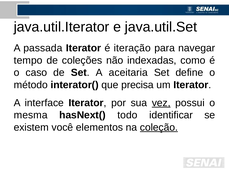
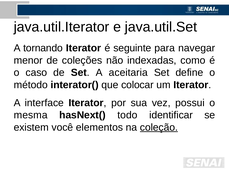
passada: passada -> tornando (43, 48)
iteração: iteração -> seguinte (132, 48)
tempo: tempo -> menor (28, 60)
precisa: precisa -> colocar (137, 85)
vez underline: present -> none (161, 103)
